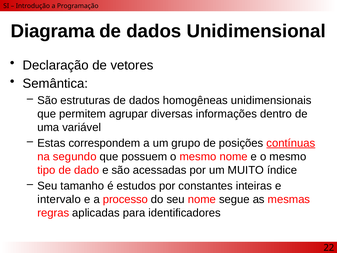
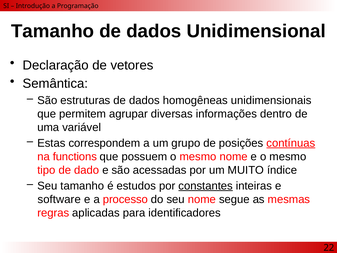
Diagrama: Diagrama -> Tamanho (53, 31)
segundo: segundo -> functions (75, 156)
constantes underline: none -> present (206, 186)
intervalo: intervalo -> software (59, 199)
